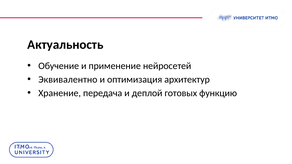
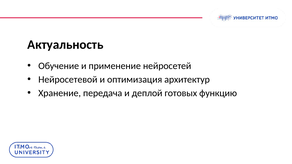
Эквивалентно: Эквивалентно -> Нейросетевой (68, 80)
